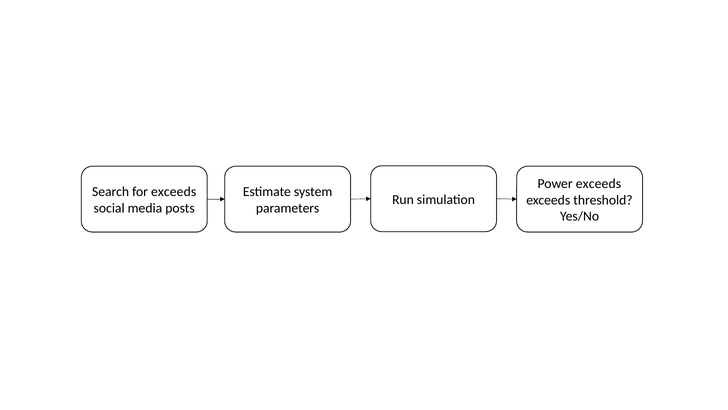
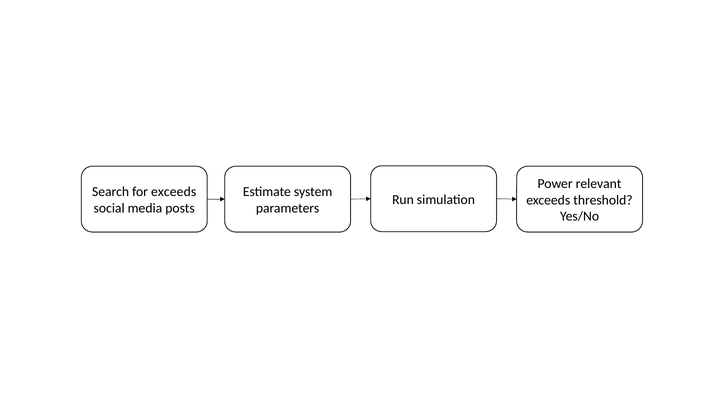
Power exceeds: exceeds -> relevant (599, 183)
